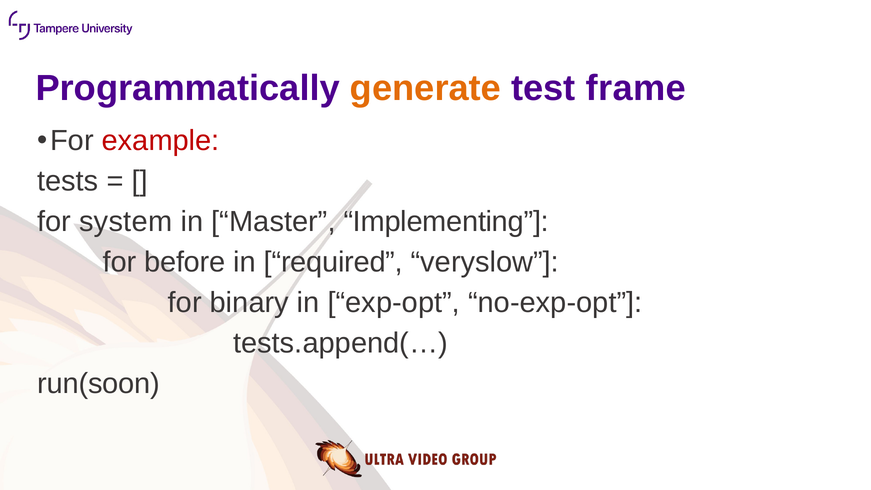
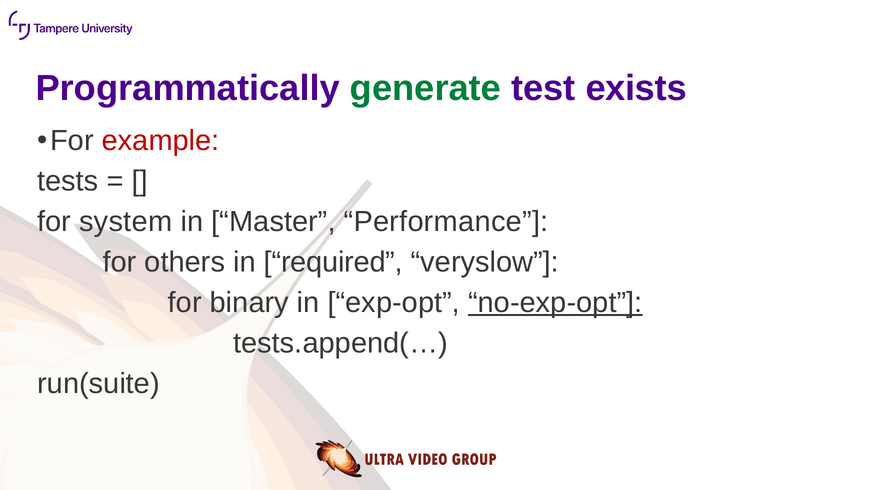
generate colour: orange -> green (426, 88)
frame: frame -> exists (636, 88)
Implementing: Implementing -> Performance (446, 222)
before: before -> others (185, 262)
no-exp-opt underline: none -> present (555, 303)
run(soon: run(soon -> run(suite (99, 383)
